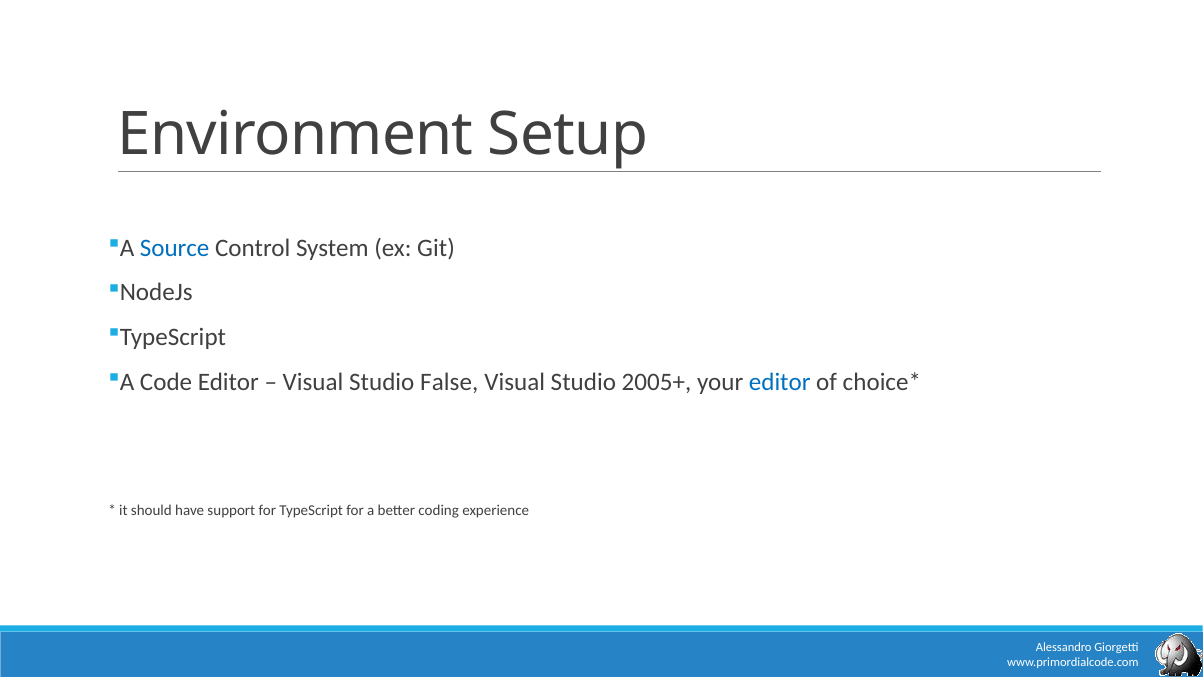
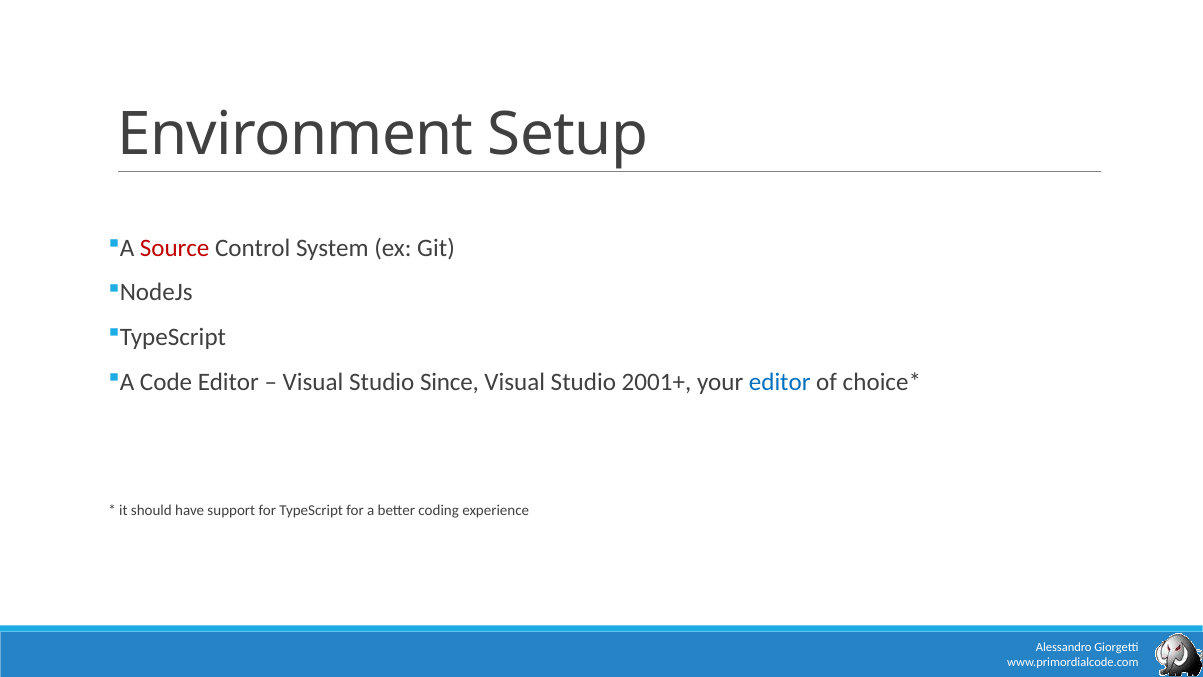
Source colour: blue -> red (175, 248)
False: False -> Since (449, 382)
2005+: 2005+ -> 2001+ (656, 382)
